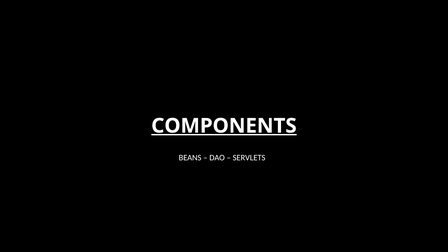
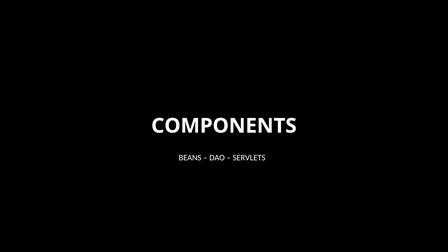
COMPONENTS underline: present -> none (224, 126)
